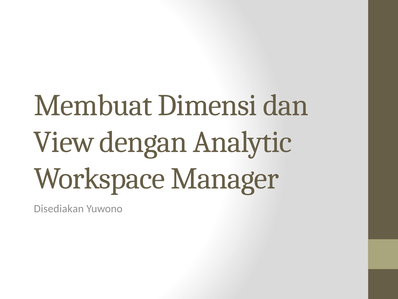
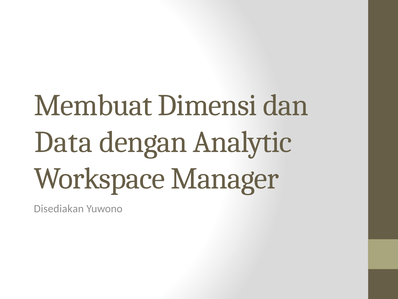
View: View -> Data (63, 142)
